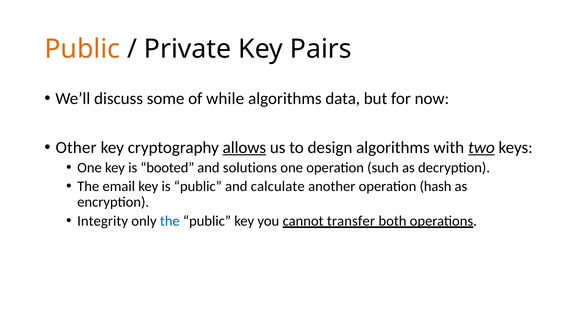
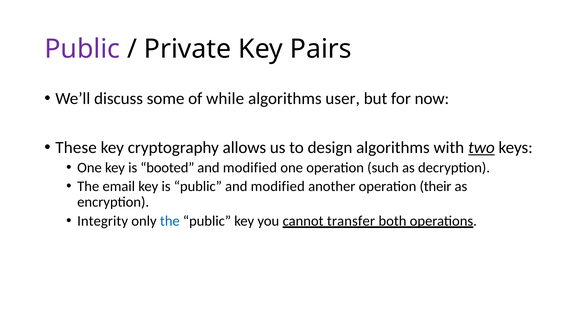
Public colour: orange -> purple (82, 49)
data: data -> user (343, 99)
Other: Other -> These (76, 147)
allows underline: present -> none (244, 147)
solutions: solutions -> modified (250, 168)
public and calculate: calculate -> modified (278, 186)
hash: hash -> their (436, 186)
